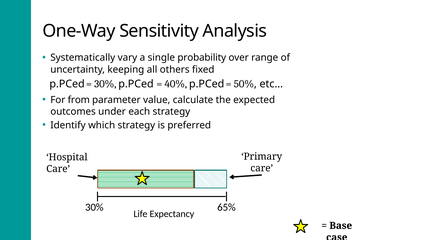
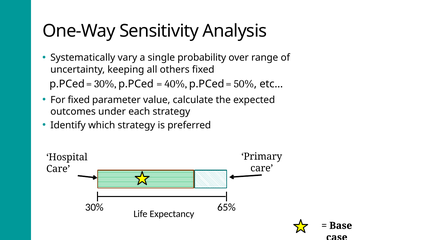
For from: from -> fixed (79, 100)
